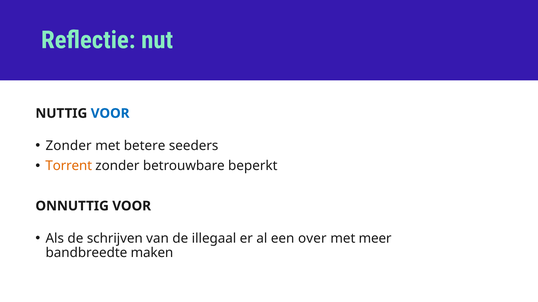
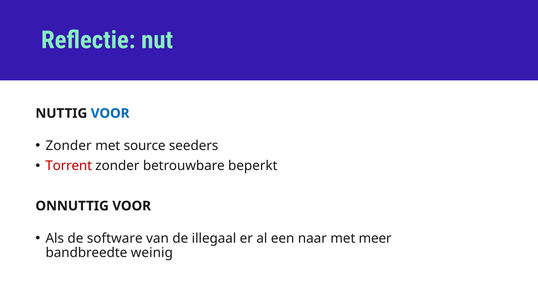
betere: betere -> source (145, 146)
Torrent colour: orange -> red (69, 166)
schrijven: schrijven -> software (115, 239)
over: over -> naar (312, 239)
maken: maken -> weinig (152, 253)
